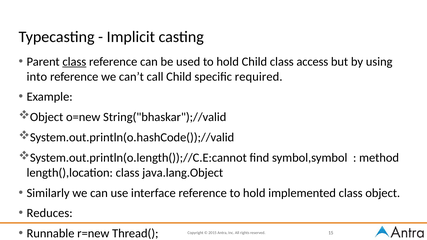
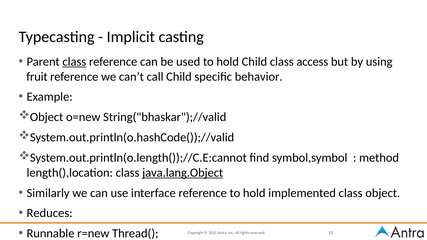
into: into -> fruit (37, 77)
required: required -> behavior (259, 77)
java.lang.Object underline: none -> present (183, 173)
